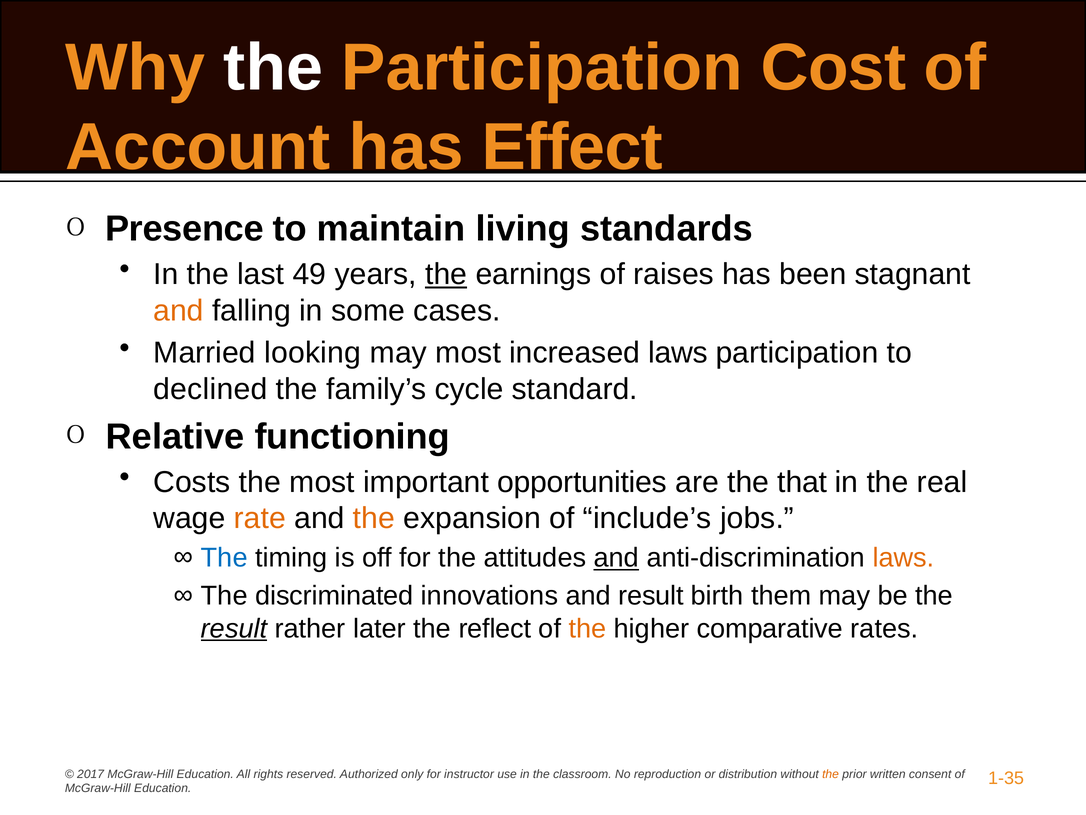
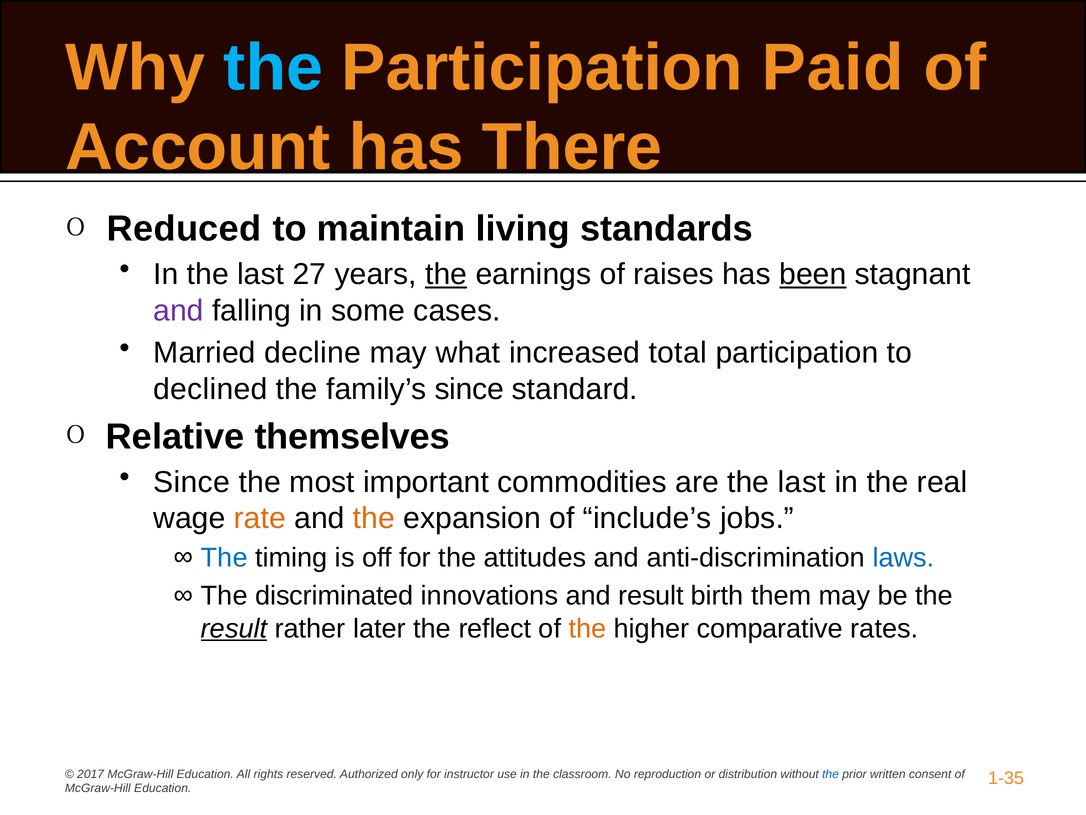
the colour: white -> light blue (273, 68)
Cost: Cost -> Paid (833, 68)
Effect: Effect -> There (572, 147)
Presence: Presence -> Reduced (184, 229)
49: 49 -> 27 (309, 274)
been underline: none -> present (813, 274)
and colour: orange -> purple (179, 310)
looking: looking -> decline (313, 353)
may most: most -> what (468, 353)
increased laws: laws -> total (678, 353)
family’s cycle: cycle -> since (469, 389)
functioning: functioning -> themselves (352, 436)
Costs: Costs -> Since (192, 482)
opportunities: opportunities -> commodities (582, 482)
are the that: that -> last (802, 482)
and underline: present -> none (616, 558)
laws colour: orange -> blue (903, 558)
the colour: orange -> blue (831, 774)
